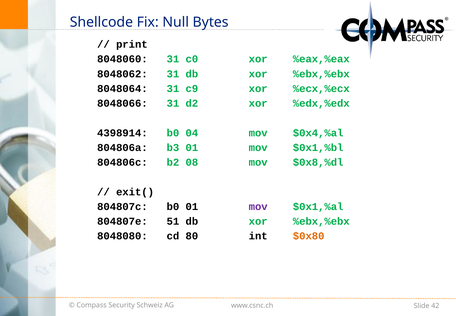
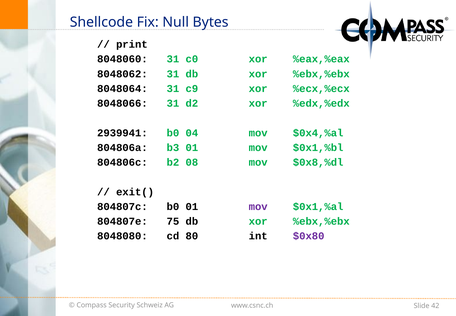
4398914: 4398914 -> 2939941 (122, 133)
51: 51 -> 75 (173, 221)
$0x80 colour: orange -> purple (309, 236)
